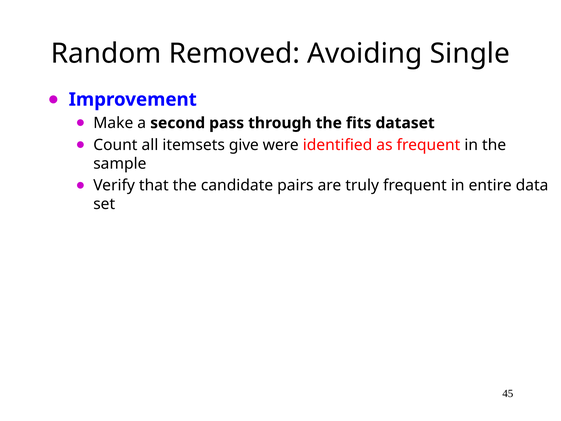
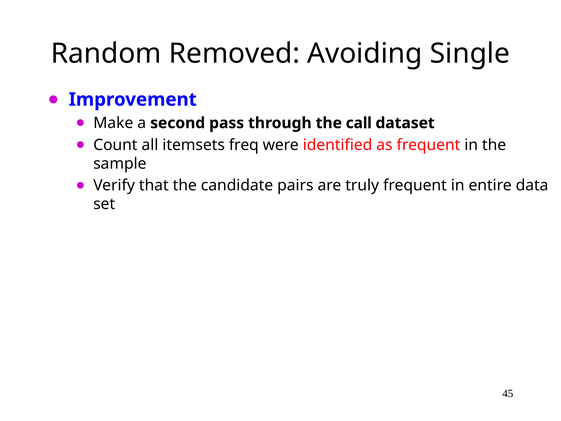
fits: fits -> call (359, 123)
give: give -> freq (244, 145)
